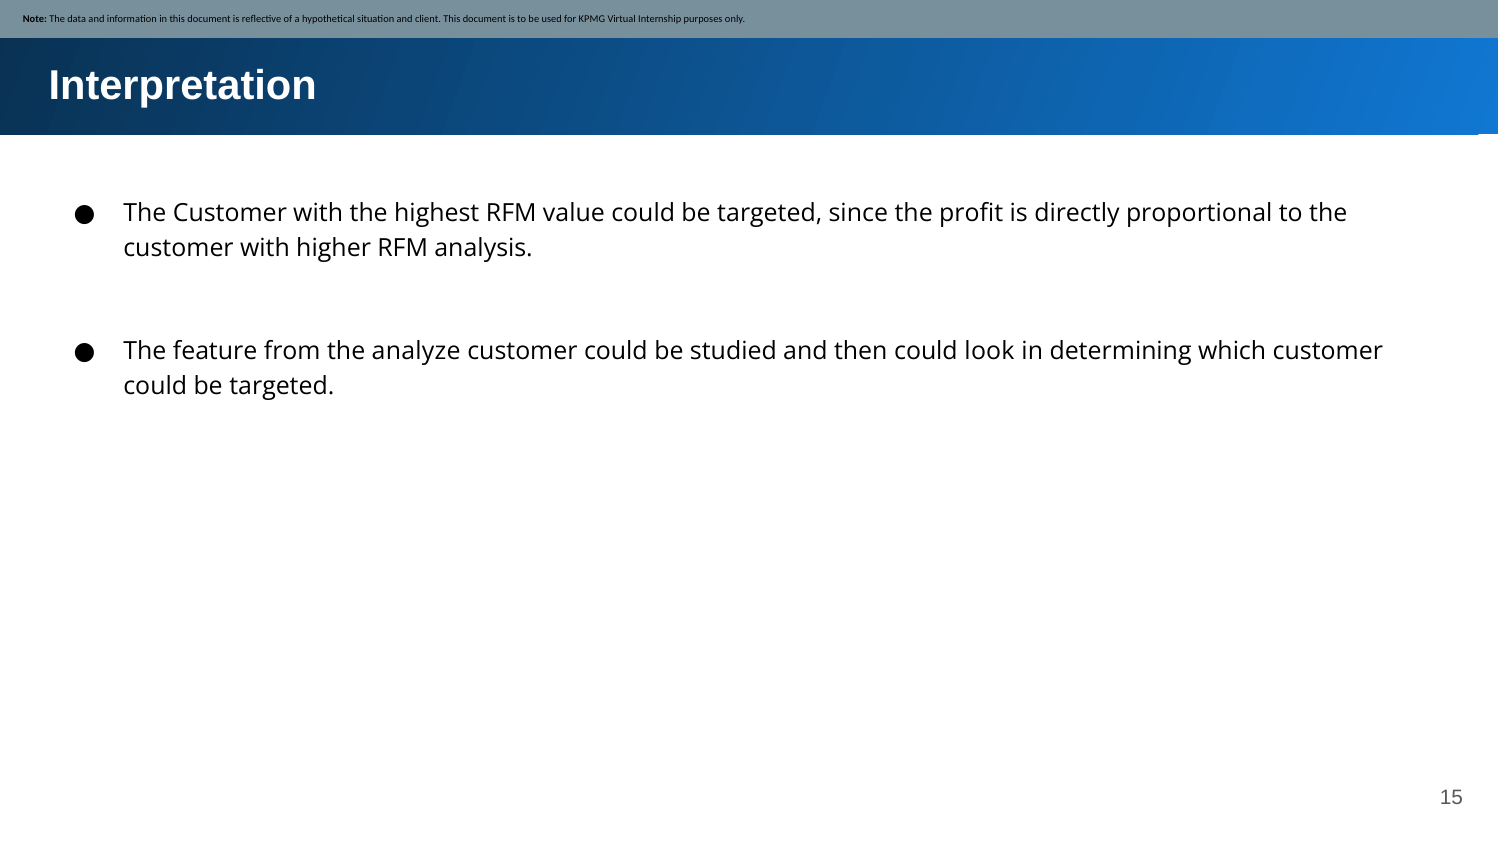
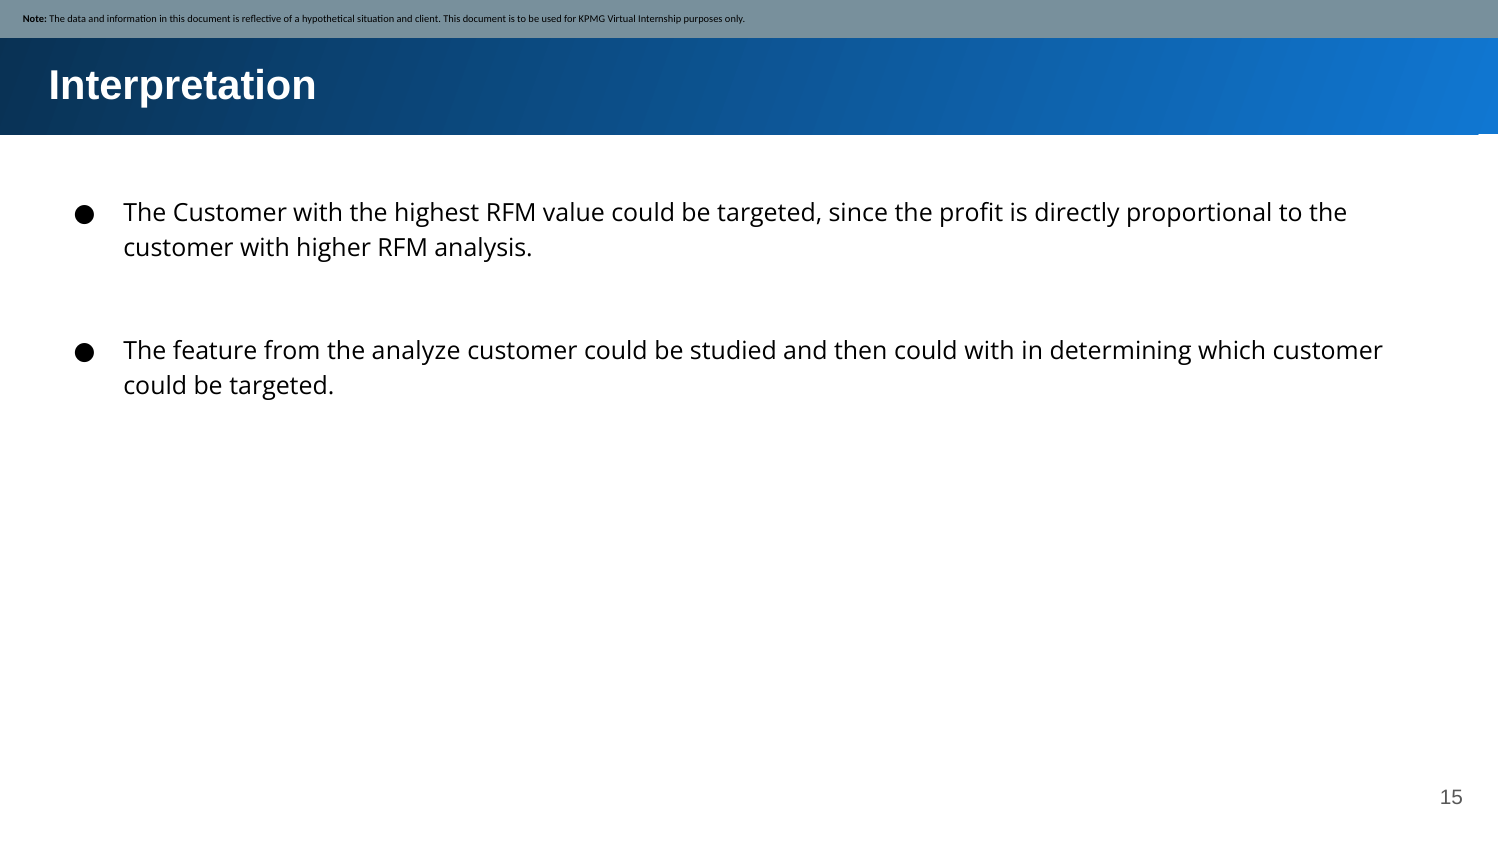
could look: look -> with (990, 351)
